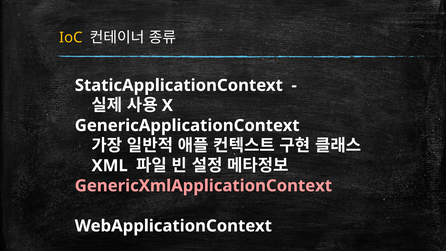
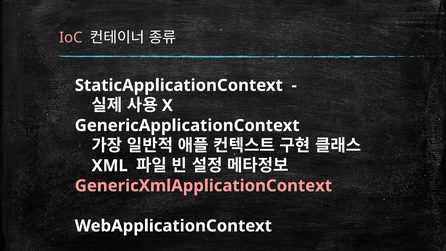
IoC colour: yellow -> pink (71, 38)
